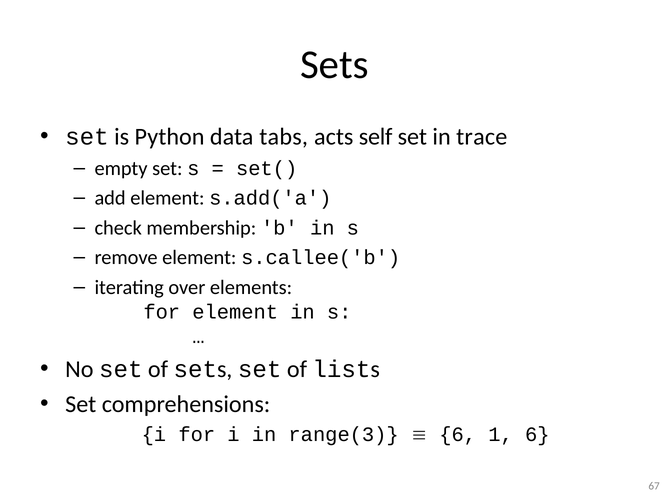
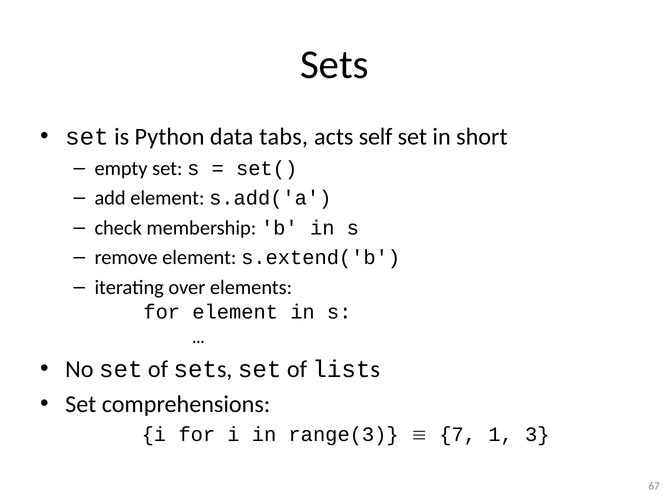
trace: trace -> short (482, 137)
s.callee('b: s.callee('b -> s.extend('b (321, 258)
6: 6 -> 7 (458, 434)
1 6: 6 -> 3 (537, 434)
